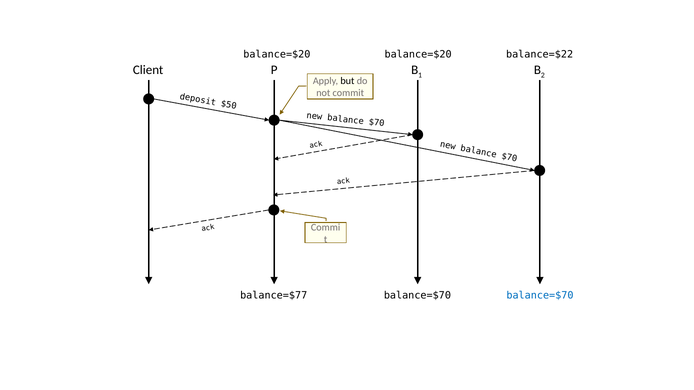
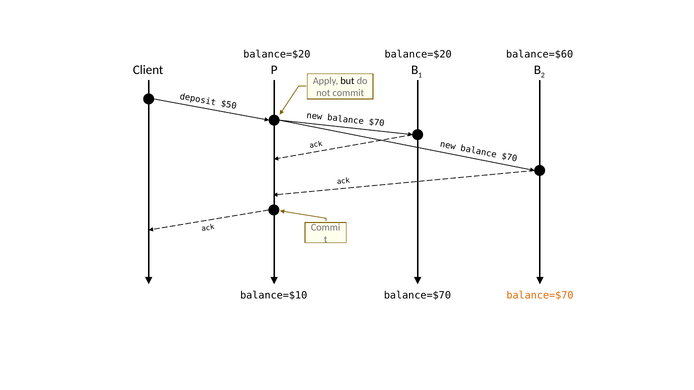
balance=$22: balance=$22 -> balance=$60 (540, 55)
balance=$77: balance=$77 -> balance=$10 (274, 295)
balance=$70 colour: blue -> orange (540, 295)
